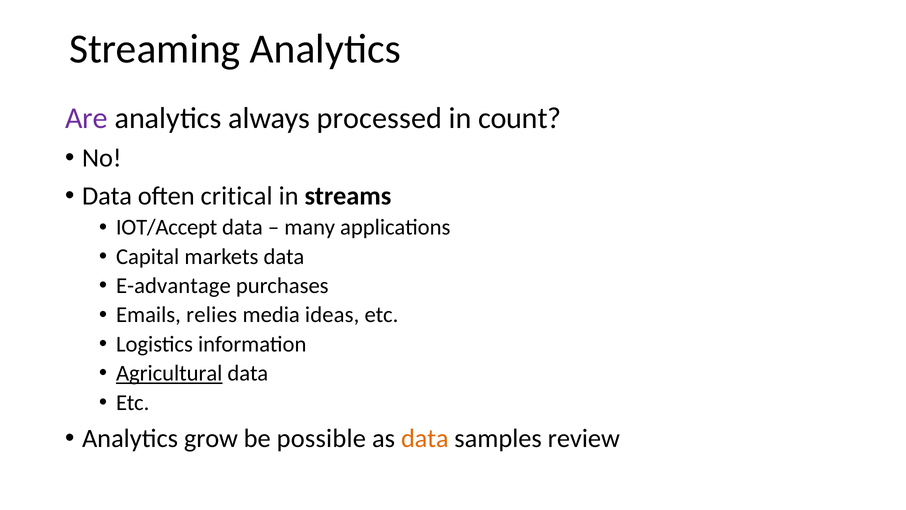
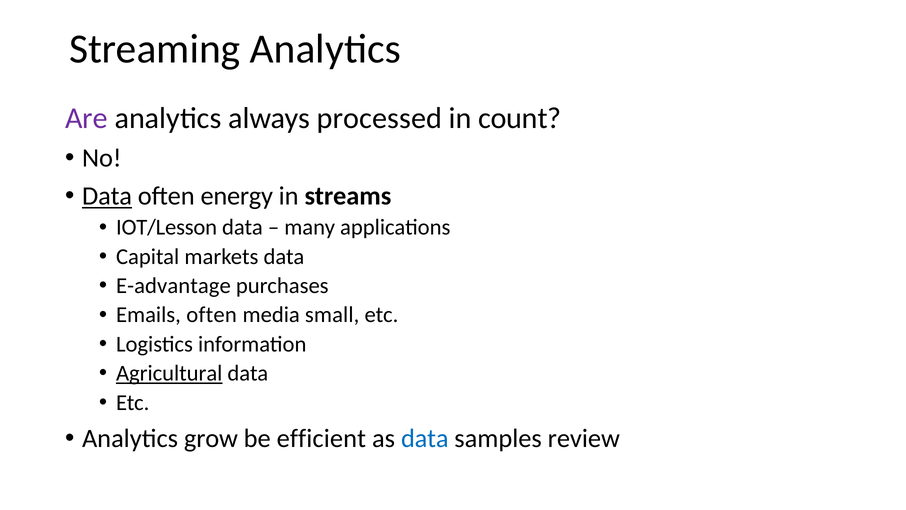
Data underline: none -> present (107, 196)
critical: critical -> energy (237, 196)
IOT/Accept: IOT/Accept -> IOT/Lesson (167, 227)
Emails relies: relies -> often (212, 315)
ideas: ideas -> small (332, 315)
possible: possible -> efficient (321, 438)
data colour: orange -> blue (425, 438)
